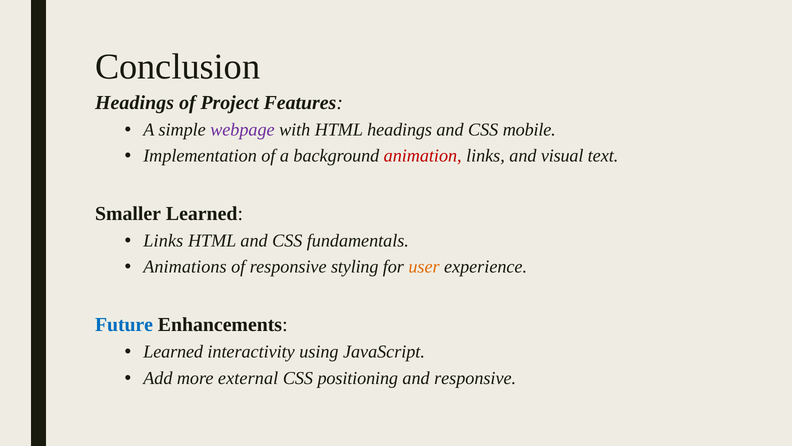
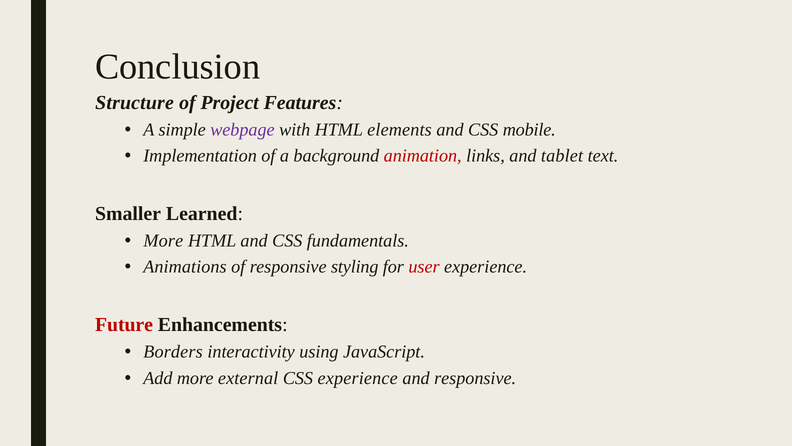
Headings: Headings -> Structure (135, 102)
HTML headings: headings -> elements (400, 130)
visual: visual -> tablet (562, 156)
Links: Links -> More (163, 240)
user colour: orange -> red (424, 267)
Future colour: blue -> red (124, 324)
Learned: Learned -> Borders (173, 351)
CSS positioning: positioning -> experience (358, 378)
